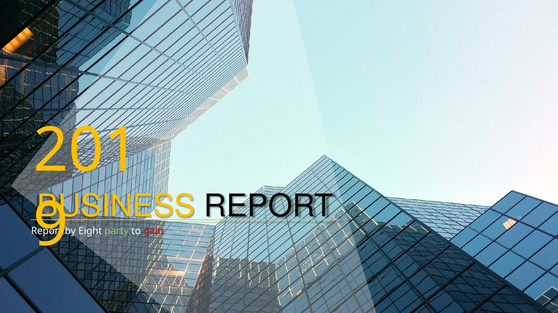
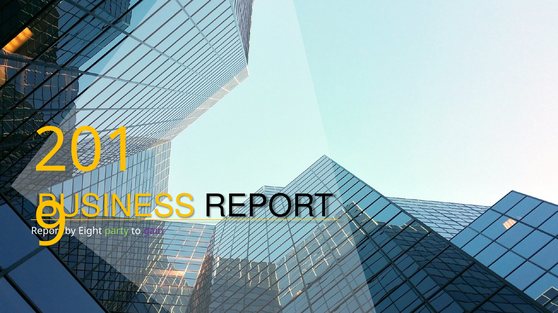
gain colour: red -> purple (153, 231)
